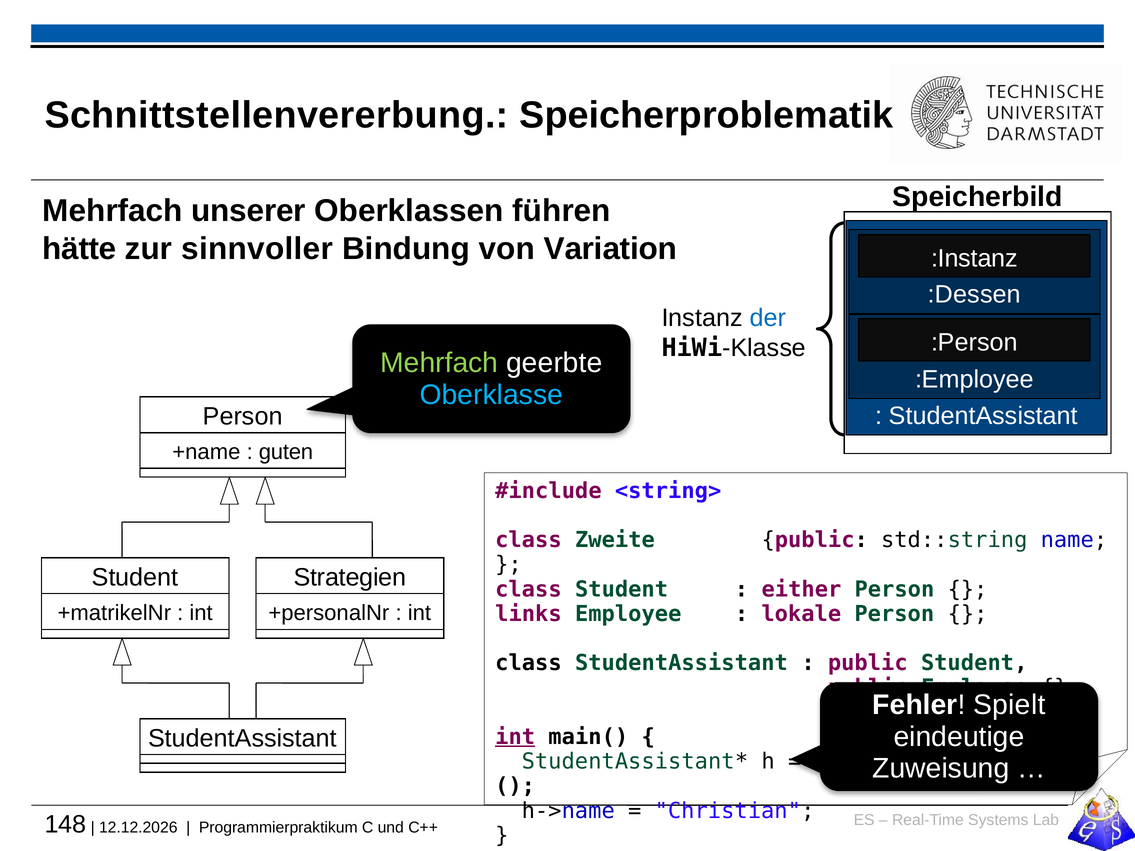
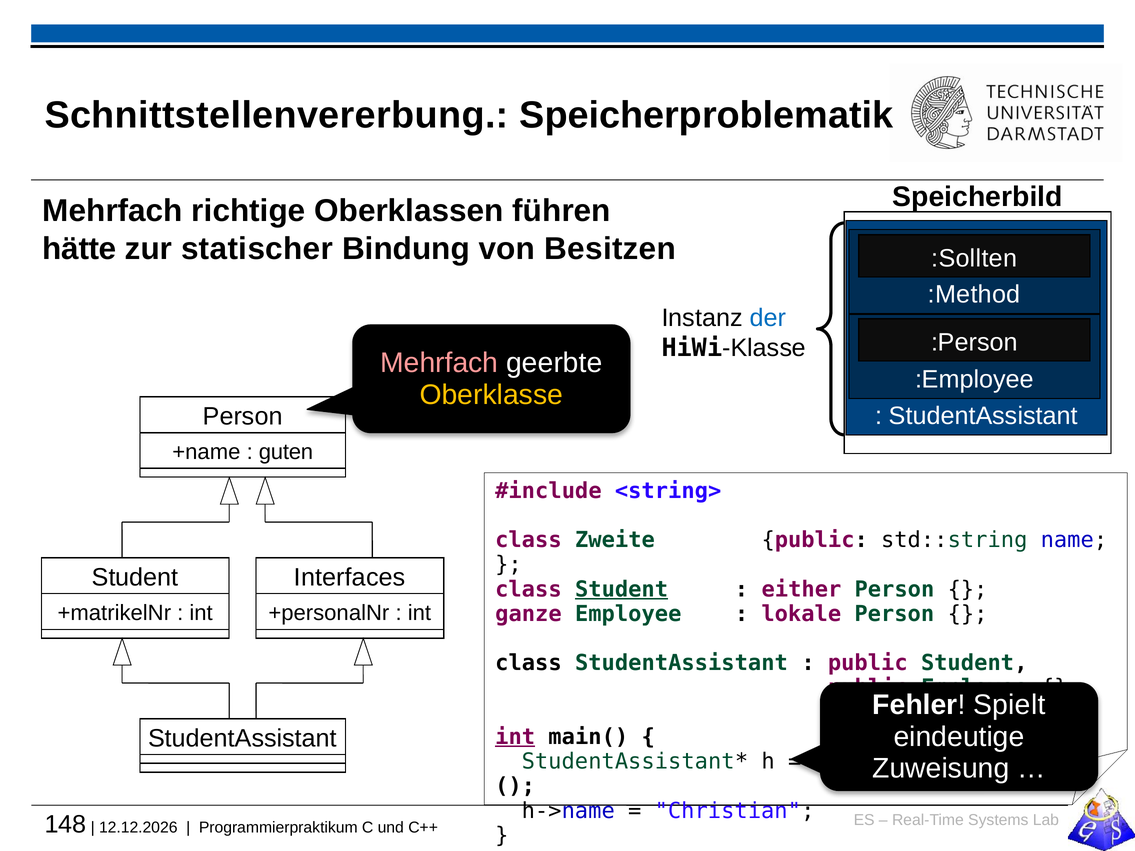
unserer: unserer -> richtige (248, 211)
sinnvoller: sinnvoller -> statischer (257, 249)
Variation: Variation -> Besitzen (610, 249)
:Instanz: :Instanz -> :Sollten (974, 258)
:Dessen: :Dessen -> :Method (974, 295)
Mehrfach colour: light green -> pink (439, 363)
Oberklasse colour: light blue -> yellow (491, 395)
Strategien: Strategien -> Interfaces (350, 578)
Student underline: none -> present (622, 589)
links: links -> ganze (528, 614)
